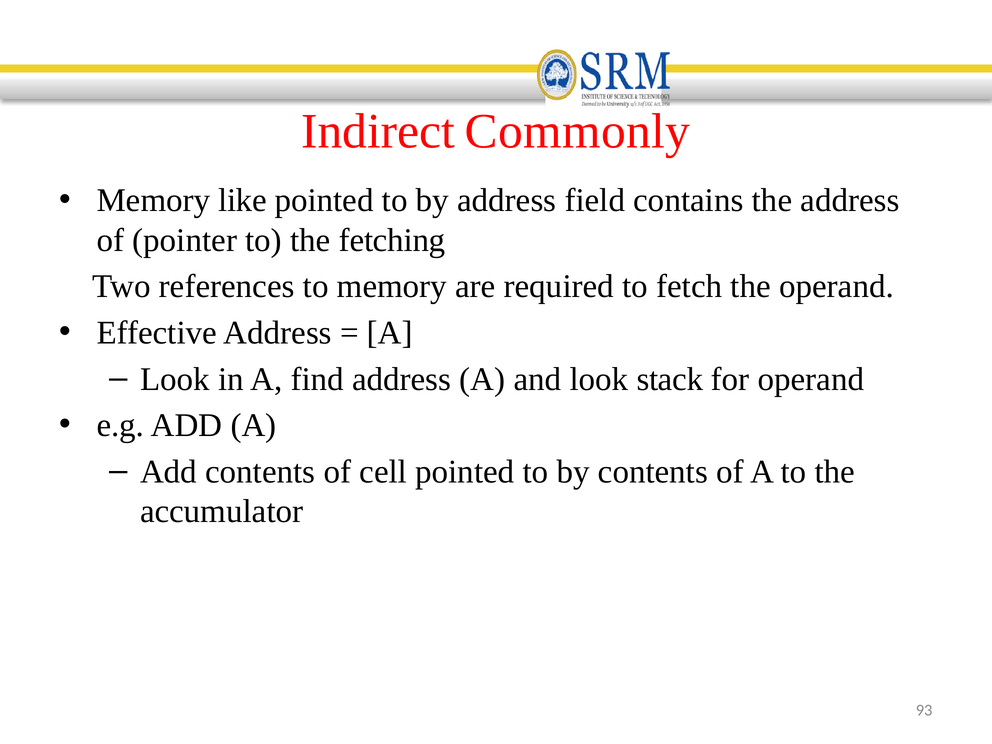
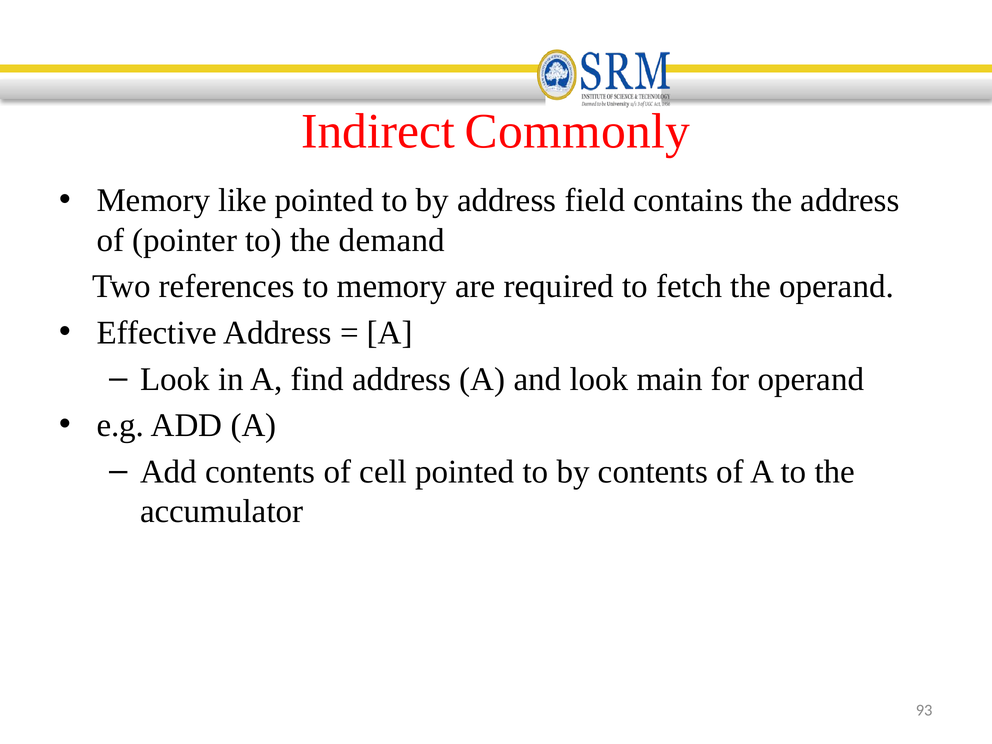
fetching: fetching -> demand (392, 240)
stack: stack -> main (670, 379)
